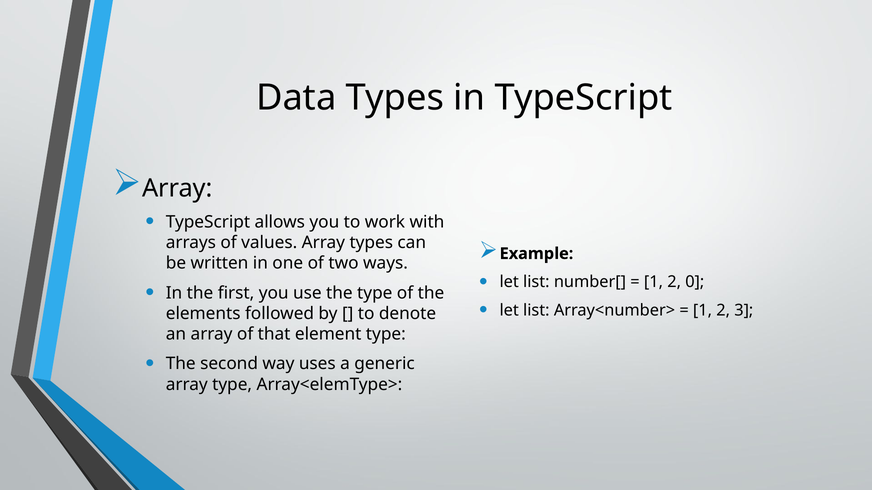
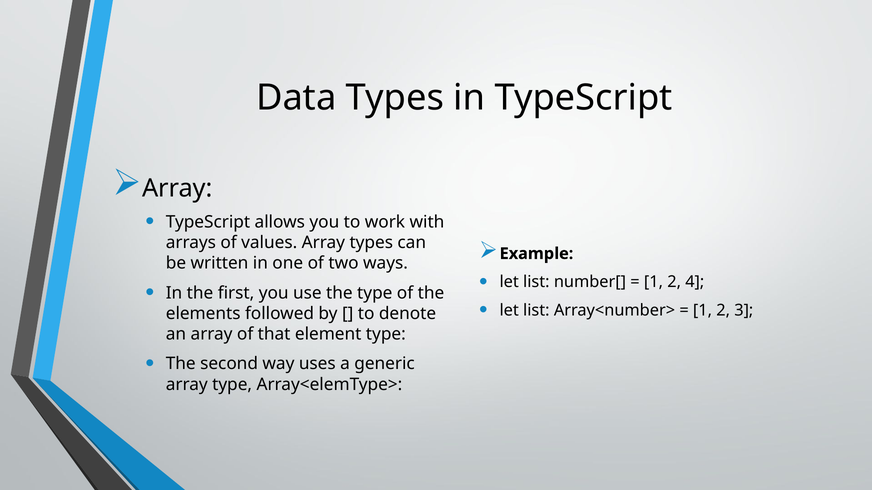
0: 0 -> 4 (695, 282)
